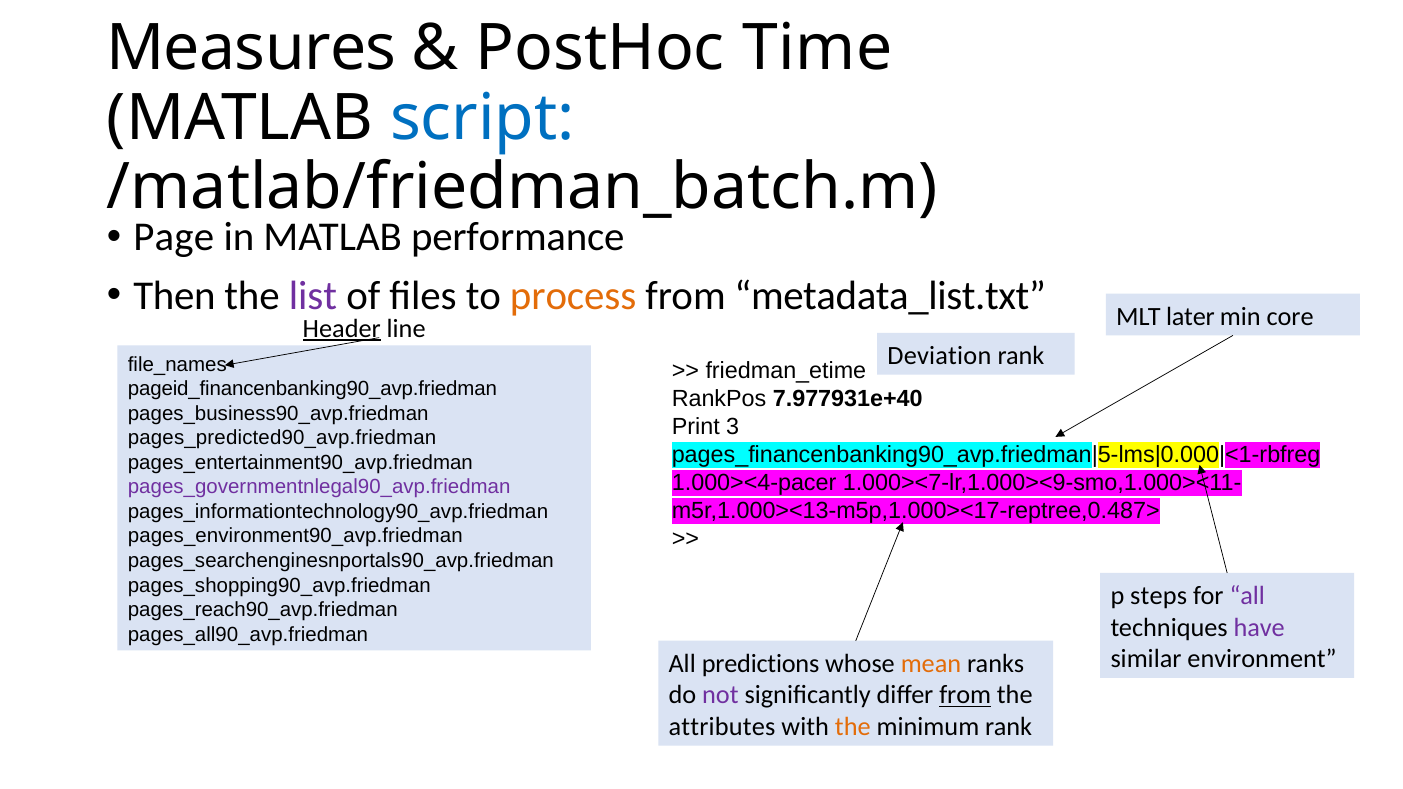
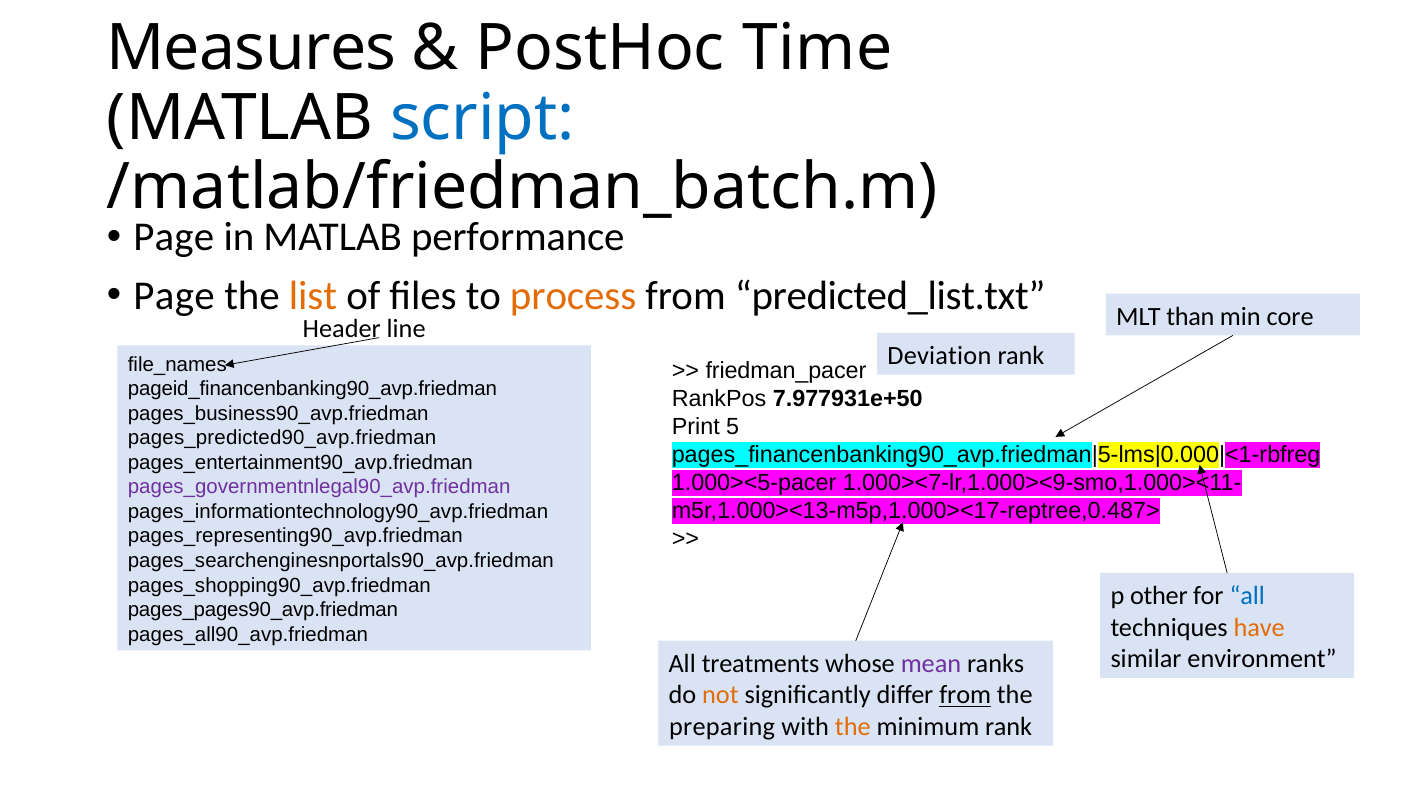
Then: Then -> Page (174, 296)
list colour: purple -> orange (313, 296)
metadata_list.txt: metadata_list.txt -> predicted_list.txt (890, 296)
later: later -> than (1190, 316)
Header underline: present -> none (342, 329)
friedman_etime: friedman_etime -> friedman_pacer (786, 371)
7.977931e+40: 7.977931e+40 -> 7.977931e+50 (848, 399)
3: 3 -> 5 (733, 427)
1.000><4-pacer: 1.000><4-pacer -> 1.000><5-pacer (754, 483)
pages_environment90_avp.friedman: pages_environment90_avp.friedman -> pages_representing90_avp.friedman (295, 536)
steps: steps -> other (1159, 596)
all colour: purple -> blue (1247, 596)
pages_reach90_avp.friedman: pages_reach90_avp.friedman -> pages_pages90_avp.friedman (263, 610)
have colour: purple -> orange (1259, 627)
predictions: predictions -> treatments (761, 664)
mean colour: orange -> purple (931, 664)
not colour: purple -> orange (720, 695)
attributes: attributes -> preparing (722, 727)
